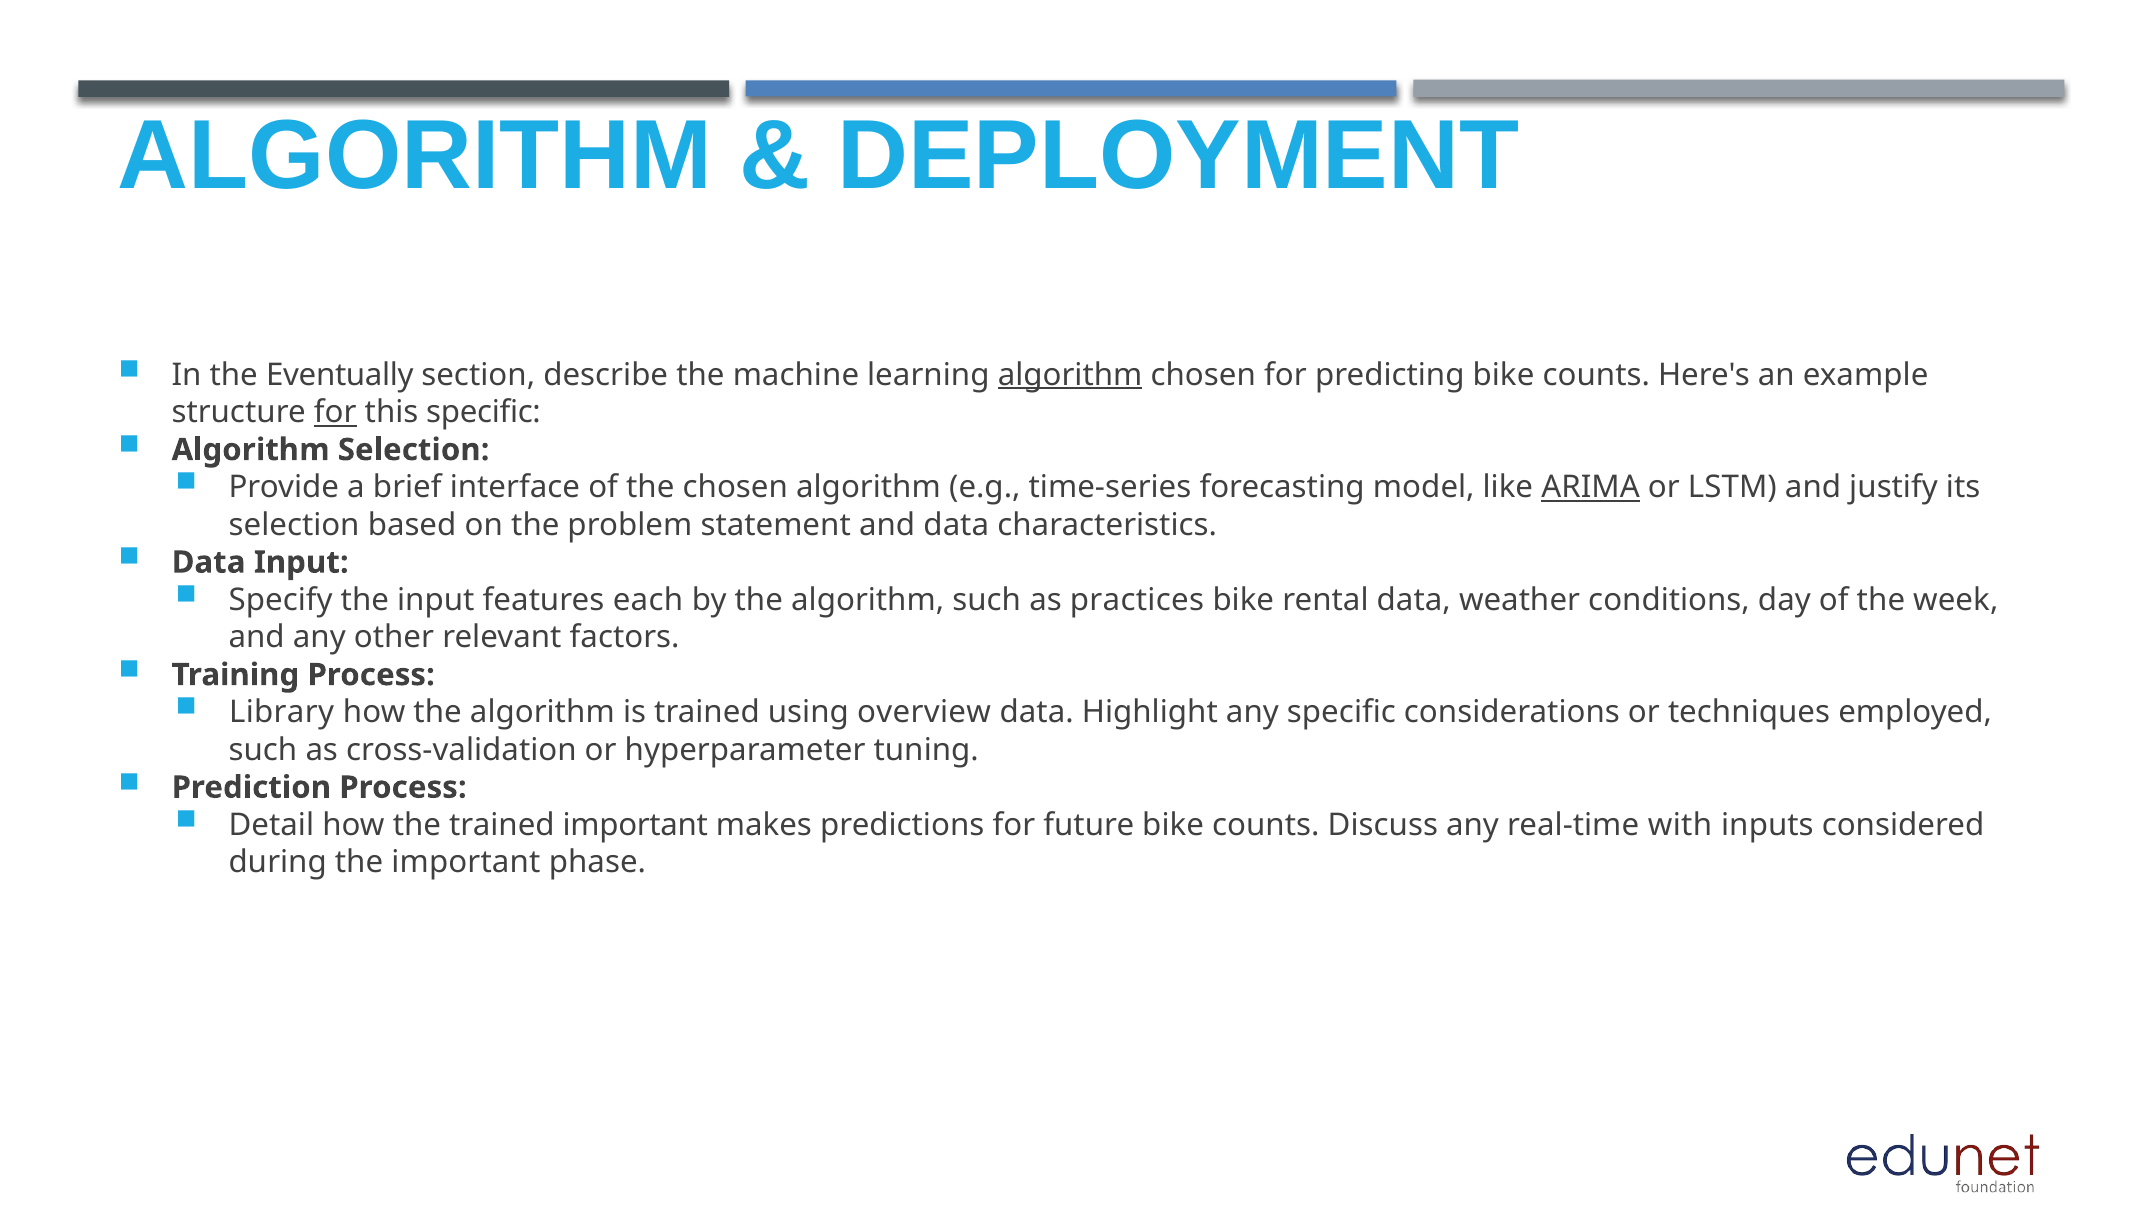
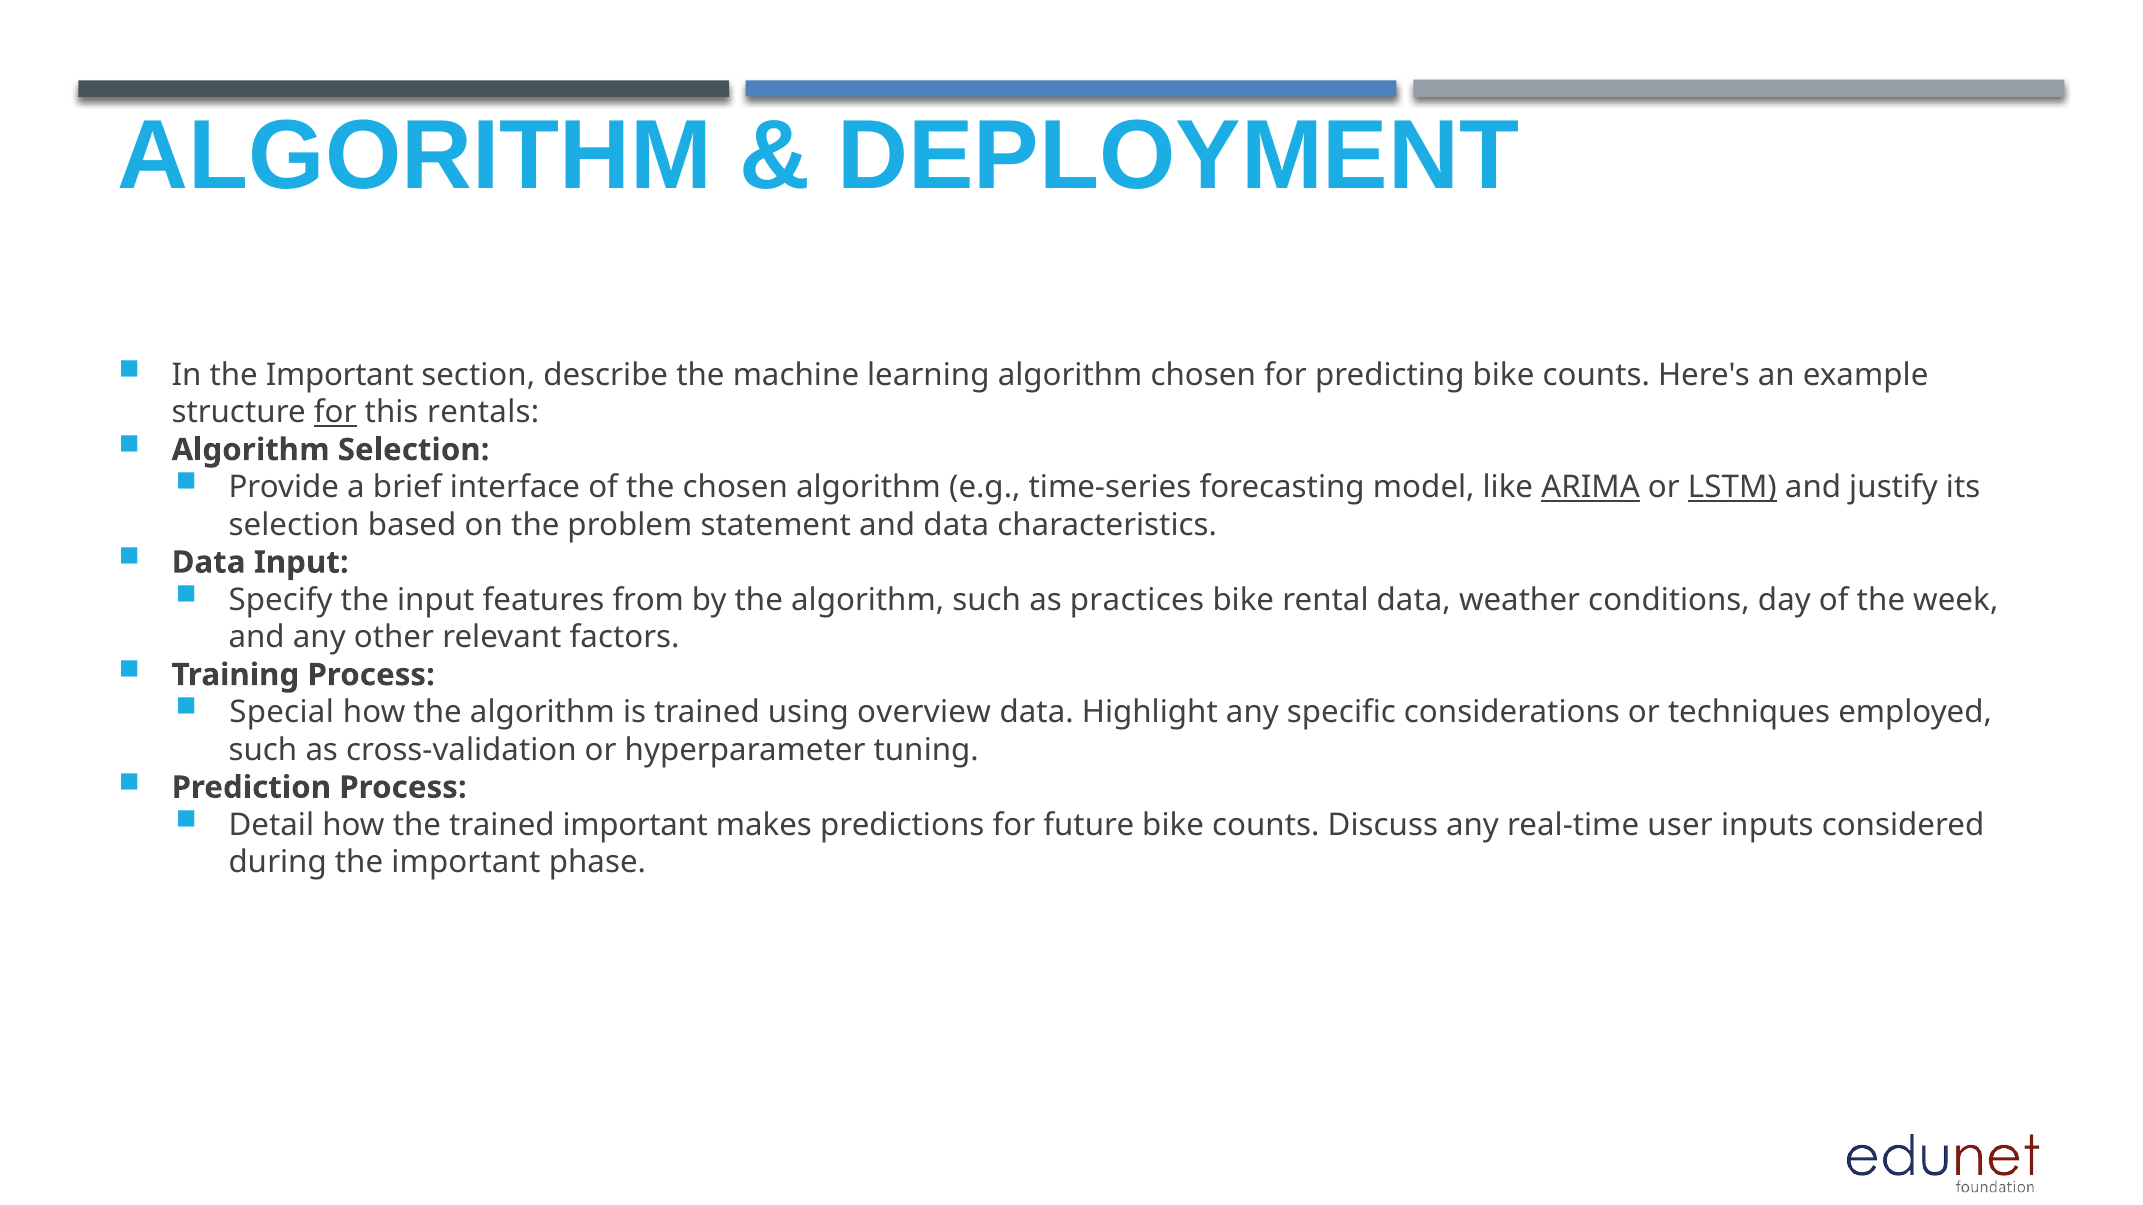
In the Eventually: Eventually -> Important (340, 375)
algorithm underline: present -> none (1070, 375)
this specific: specific -> rentals (483, 413)
LSTM underline: none -> present (1732, 488)
each: each -> from (648, 600)
Library: Library -> Special (282, 713)
with: with -> user (1680, 825)
